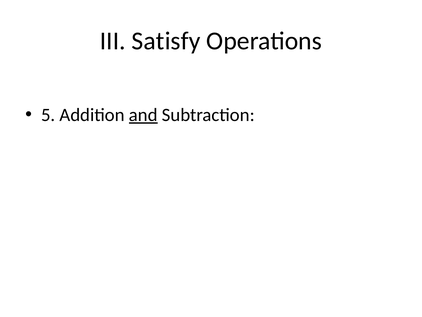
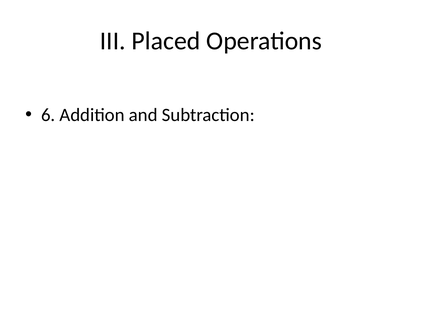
Satisfy: Satisfy -> Placed (166, 41)
5: 5 -> 6 (48, 115)
and underline: present -> none (143, 115)
